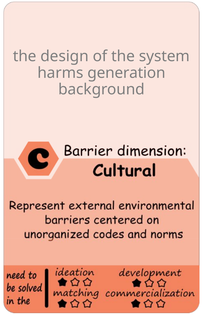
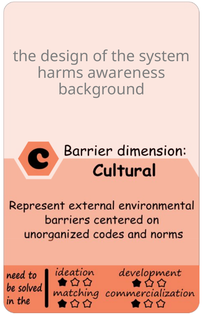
generation: generation -> awareness (126, 73)
